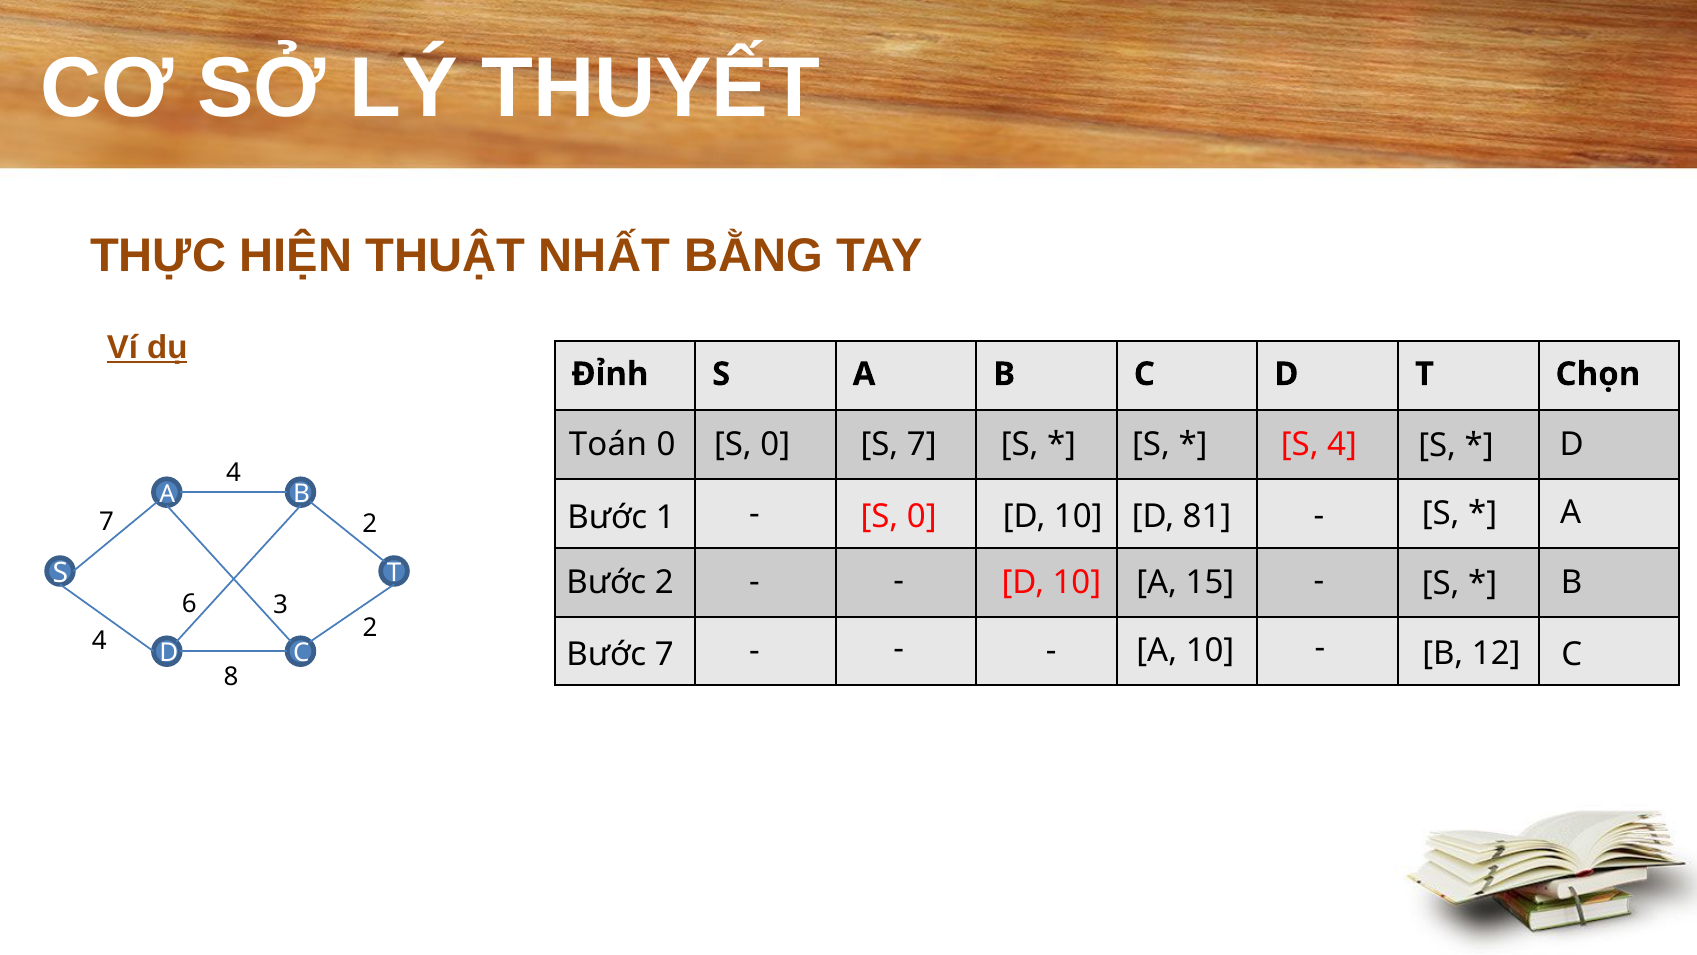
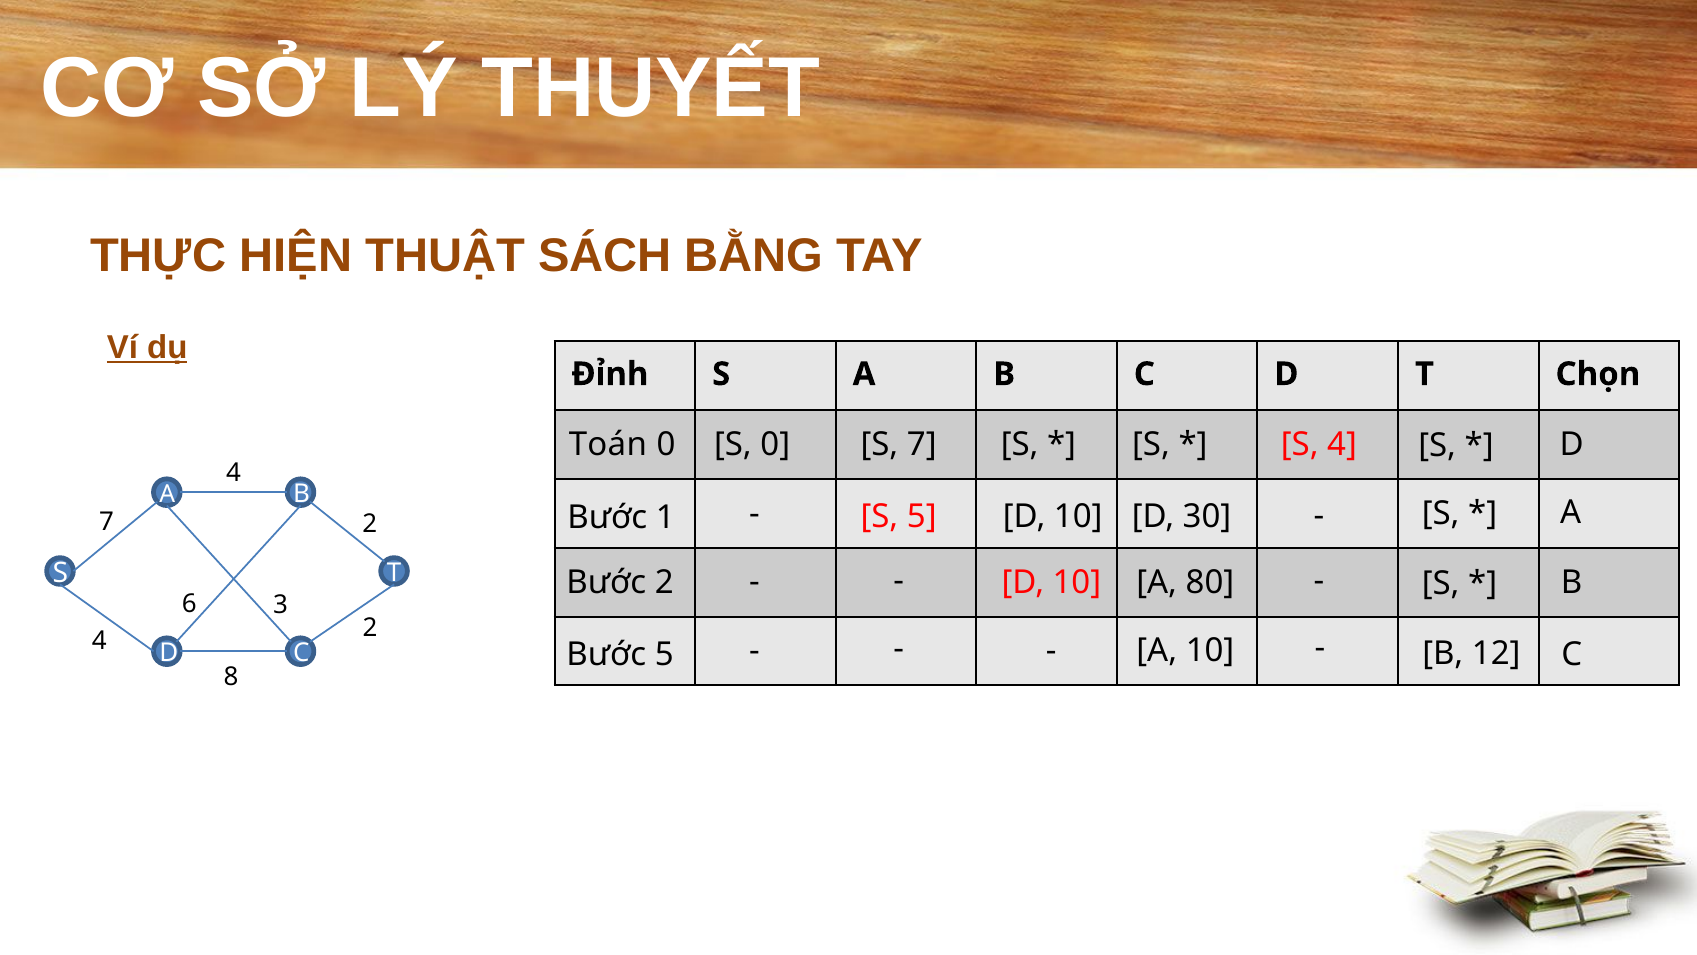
NHẤT: NHẤT -> SÁCH (605, 256)
0: 0 -> 5 (922, 517)
81: 81 -> 30 (1207, 517)
15: 15 -> 80 (1210, 582)
Bước 7: 7 -> 5 (664, 655)
